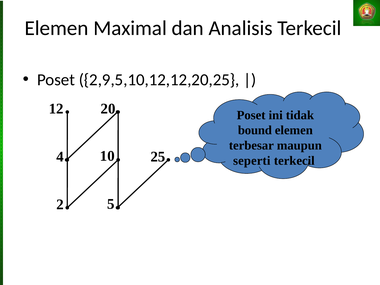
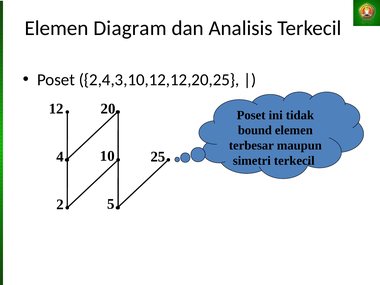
Maximal: Maximal -> Diagram (130, 28)
2,9,5,10,12,12,20,25: 2,9,5,10,12,12,20,25 -> 2,4,3,10,12,12,20,25 (159, 80)
seperti: seperti -> simetri (252, 161)
